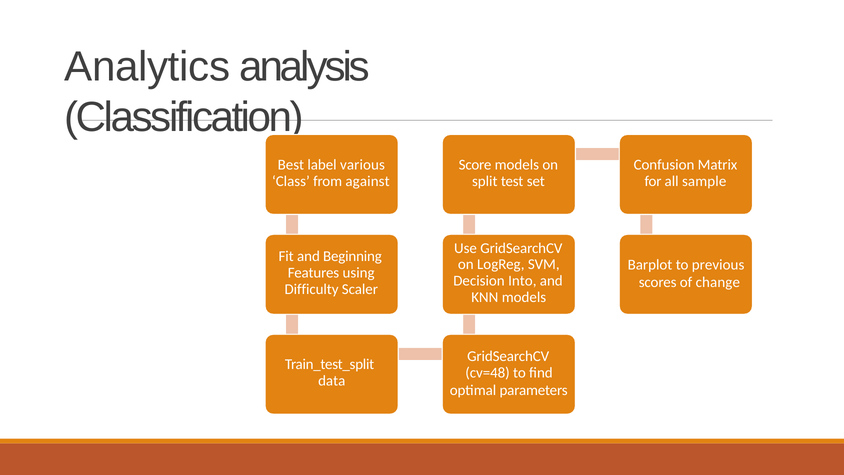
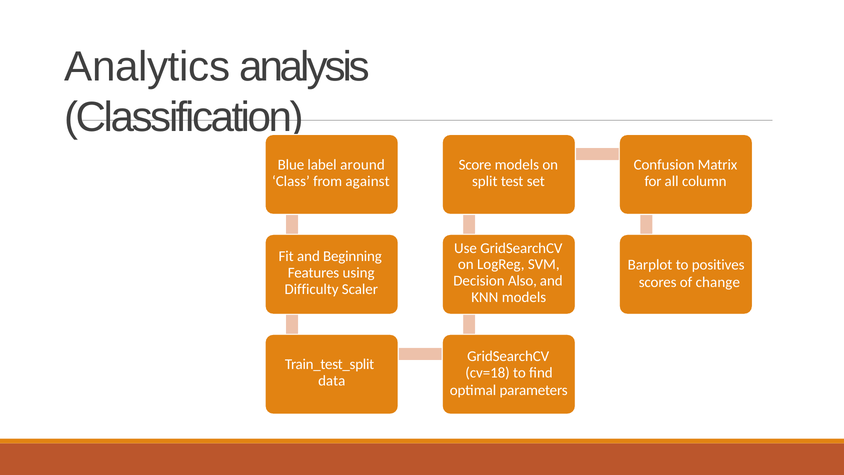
Best: Best -> Blue (291, 165)
various: various -> around (362, 165)
sample: sample -> column (704, 181)
previous: previous -> positives (718, 265)
Into: Into -> Also (522, 281)
cv=48: cv=48 -> cv=18 (488, 373)
